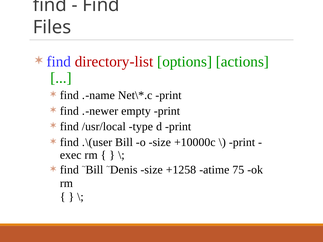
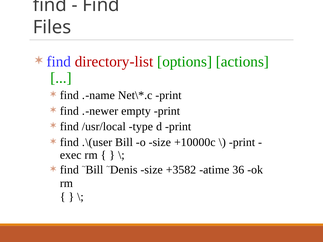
+1258: +1258 -> +3582 (181, 170)
75: 75 -> 36 (238, 170)
